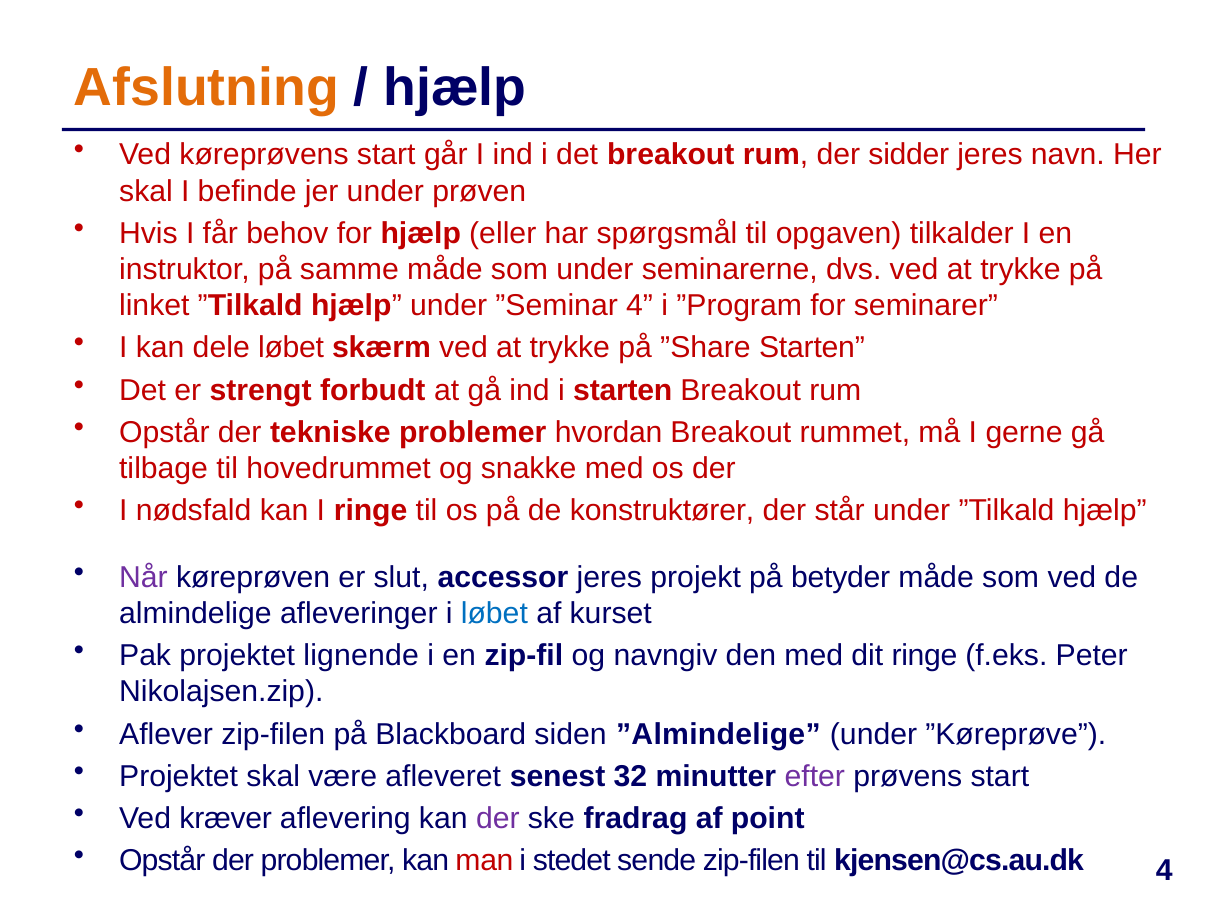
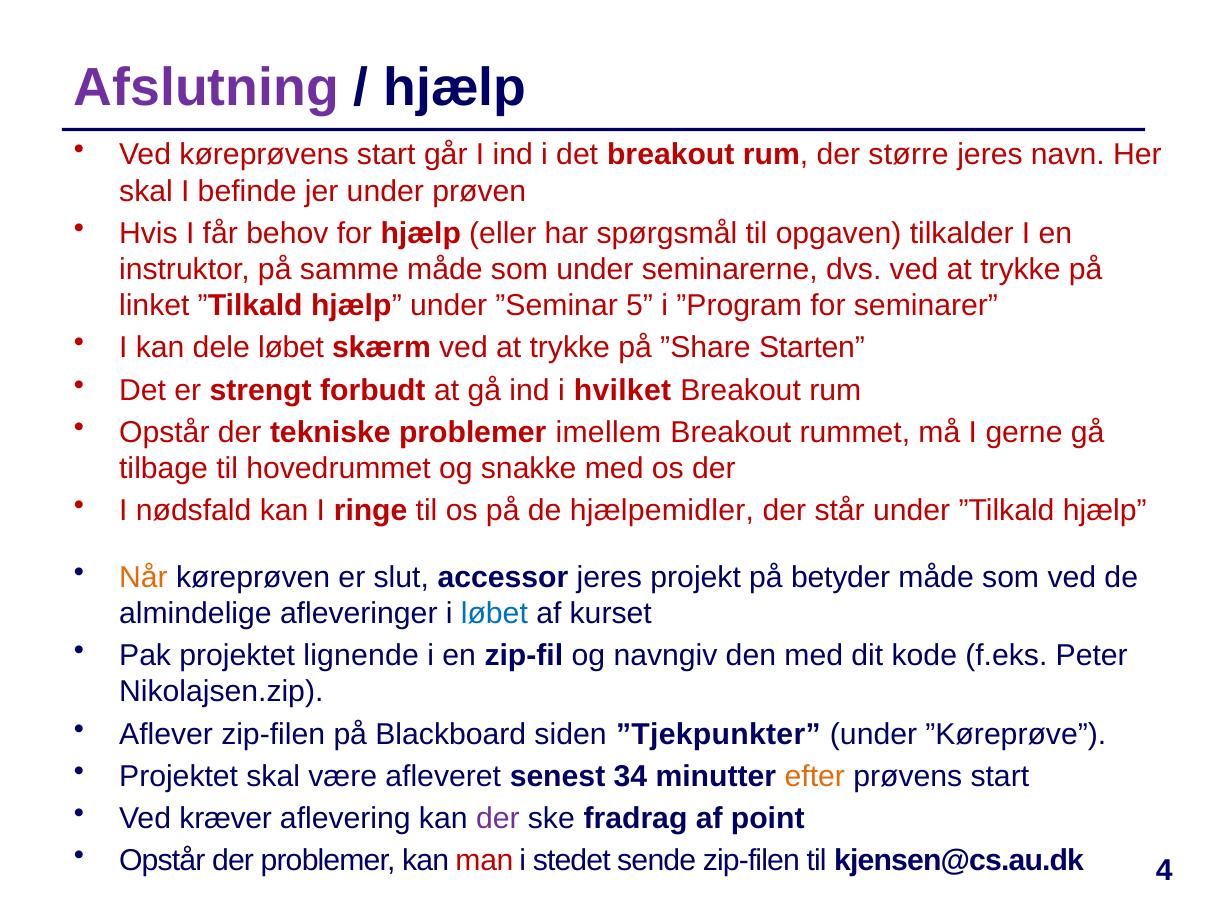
Afslutning colour: orange -> purple (206, 88)
sidder: sidder -> større (909, 155)
”Seminar 4: 4 -> 5 (640, 306)
i starten: starten -> hvilket (622, 390)
hvordan: hvordan -> imellem (608, 433)
konstruktører: konstruktører -> hjælpemidler (662, 511)
Når colour: purple -> orange (143, 577)
dit ringe: ringe -> kode (924, 656)
”Almindelige: ”Almindelige -> ”Tjekpunkter (718, 734)
32: 32 -> 34 (630, 777)
efter colour: purple -> orange (815, 777)
